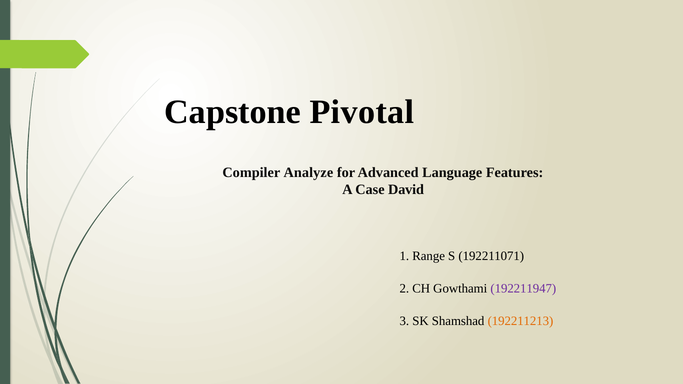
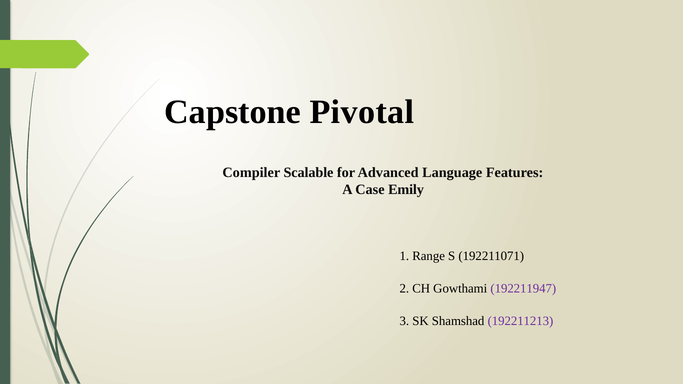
Analyze: Analyze -> Scalable (308, 173)
David: David -> Emily (406, 190)
192211213 colour: orange -> purple (520, 321)
